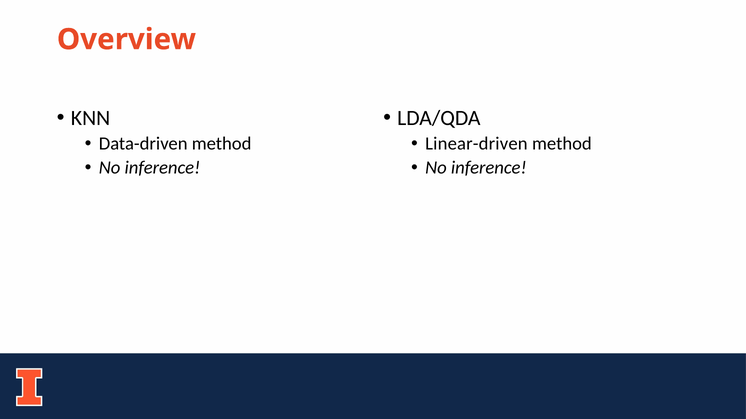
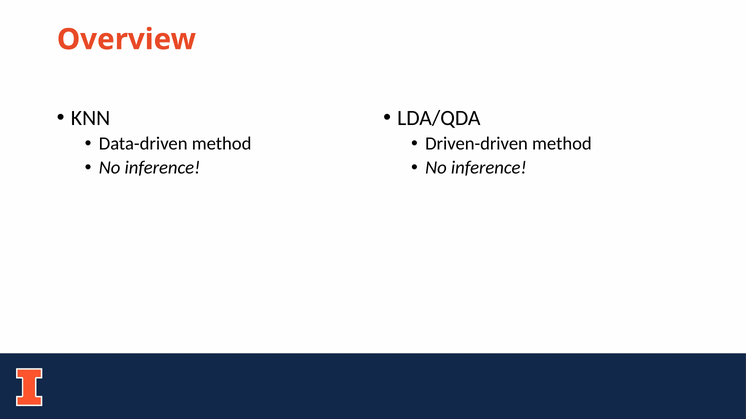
Linear-driven: Linear-driven -> Driven-driven (477, 144)
